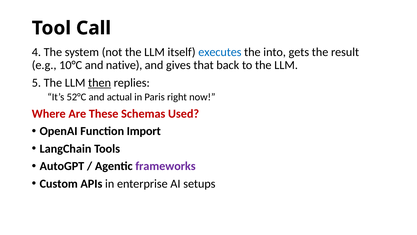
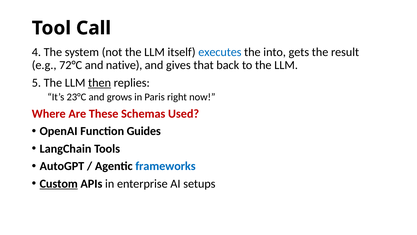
10°C: 10°C -> 72°C (71, 65)
52°C: 52°C -> 23°C (76, 97)
actual: actual -> grows (119, 97)
Import: Import -> Guides (144, 131)
frameworks colour: purple -> blue (165, 166)
Custom underline: none -> present (59, 183)
